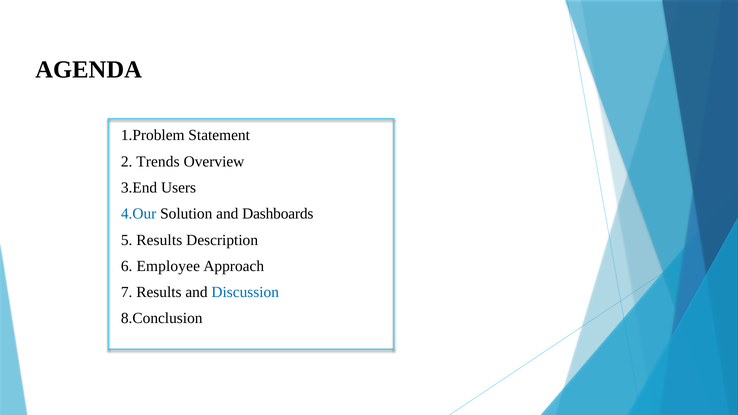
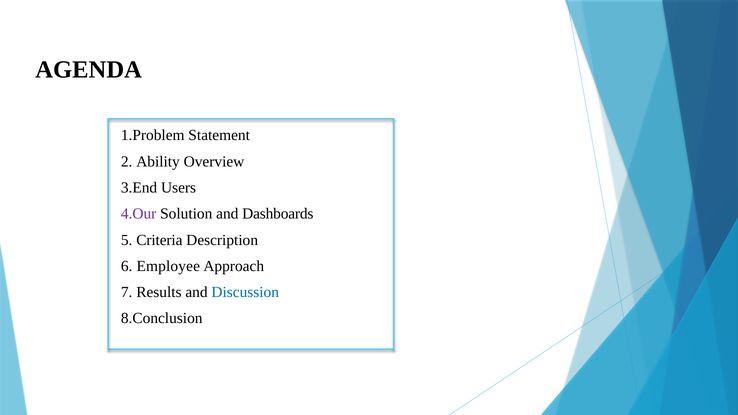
Trends: Trends -> Ability (158, 162)
4.Our colour: blue -> purple (139, 214)
5 Results: Results -> Criteria (159, 240)
